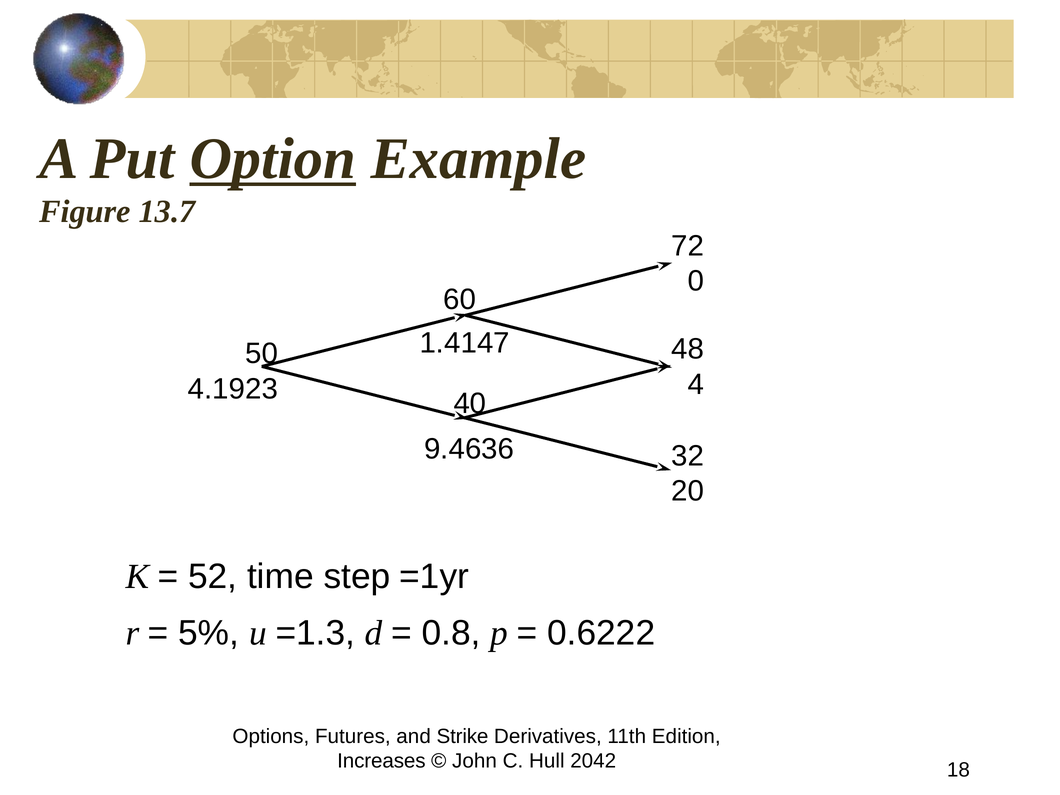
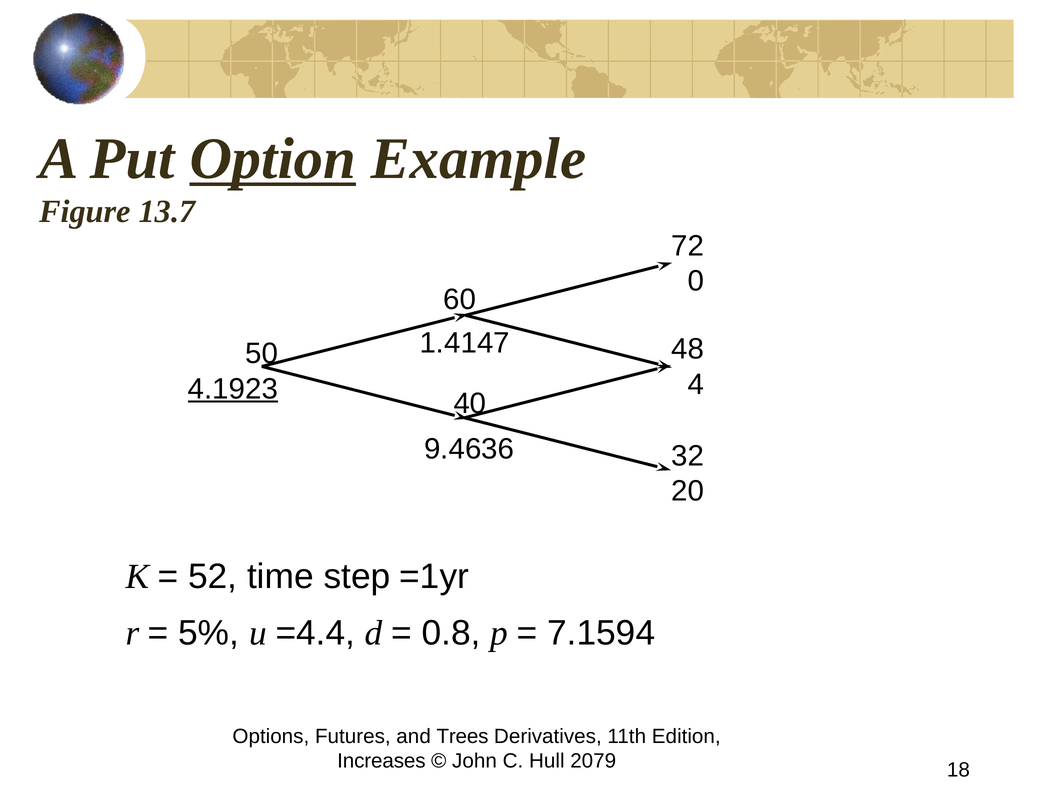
4.1923 underline: none -> present (233, 389)
=1.3: =1.3 -> =4.4 (315, 633)
0.6222: 0.6222 -> 7.1594 (601, 633)
Strike: Strike -> Trees (463, 736)
2042: 2042 -> 2079 (593, 761)
